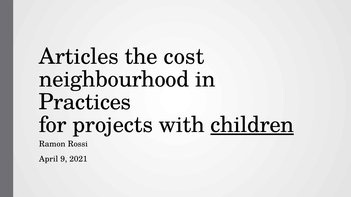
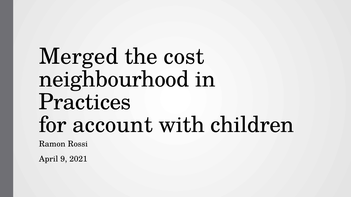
Articles: Articles -> Merged (79, 57)
projects: projects -> account (113, 125)
children underline: present -> none (252, 125)
